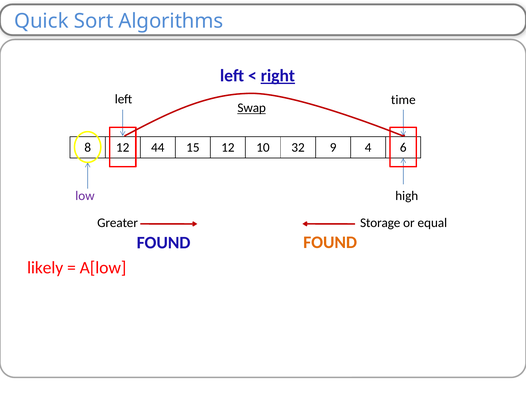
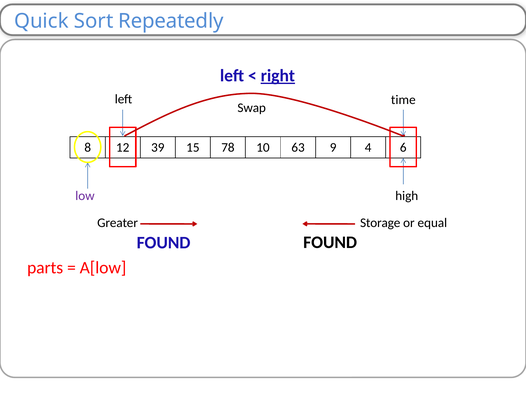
Algorithms: Algorithms -> Repeatedly (171, 21)
Swap underline: present -> none (252, 108)
44: 44 -> 39 (158, 147)
15 12: 12 -> 78 (228, 147)
32: 32 -> 63 (298, 147)
FOUND colour: orange -> black (330, 242)
likely: likely -> parts (45, 267)
